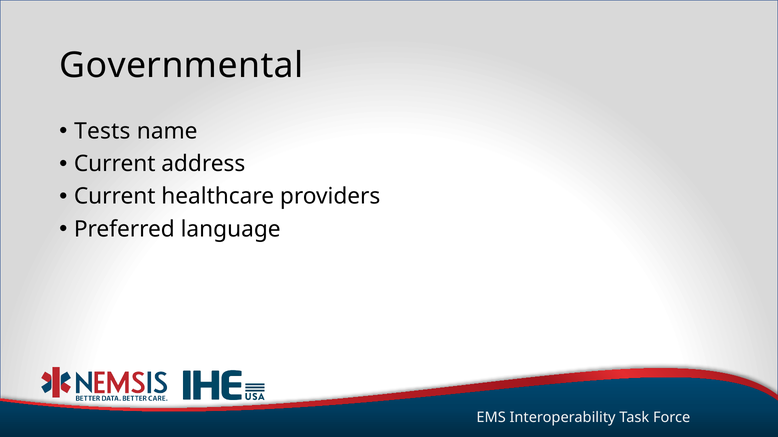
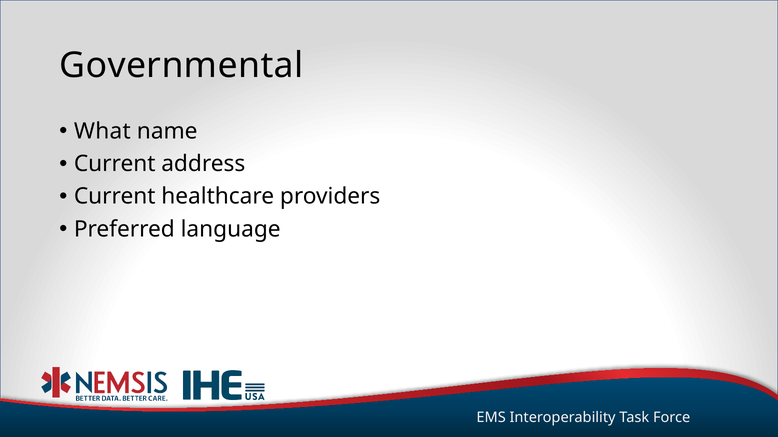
Tests: Tests -> What (102, 132)
